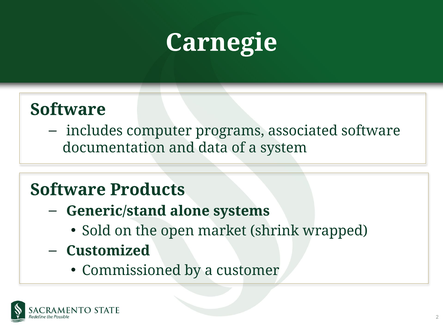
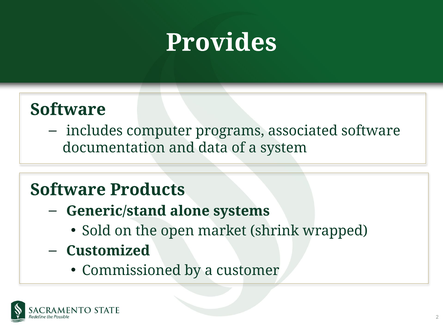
Carnegie: Carnegie -> Provides (221, 43)
